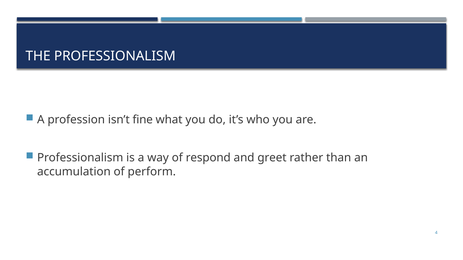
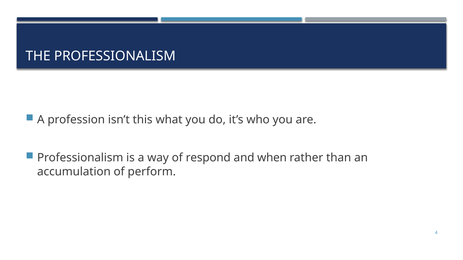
fine: fine -> this (143, 120)
greet: greet -> when (272, 158)
